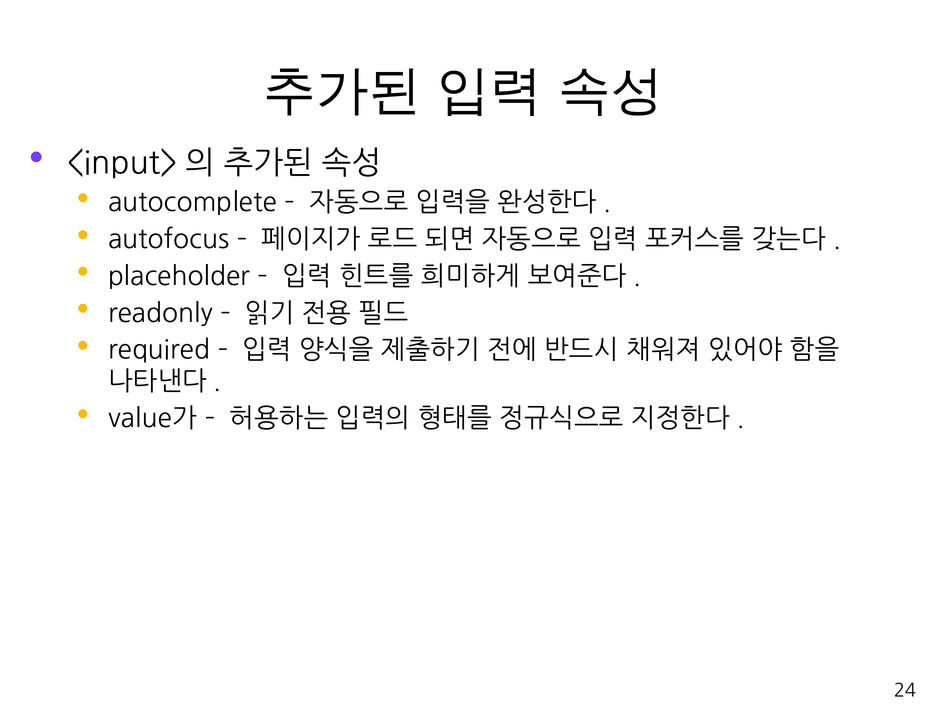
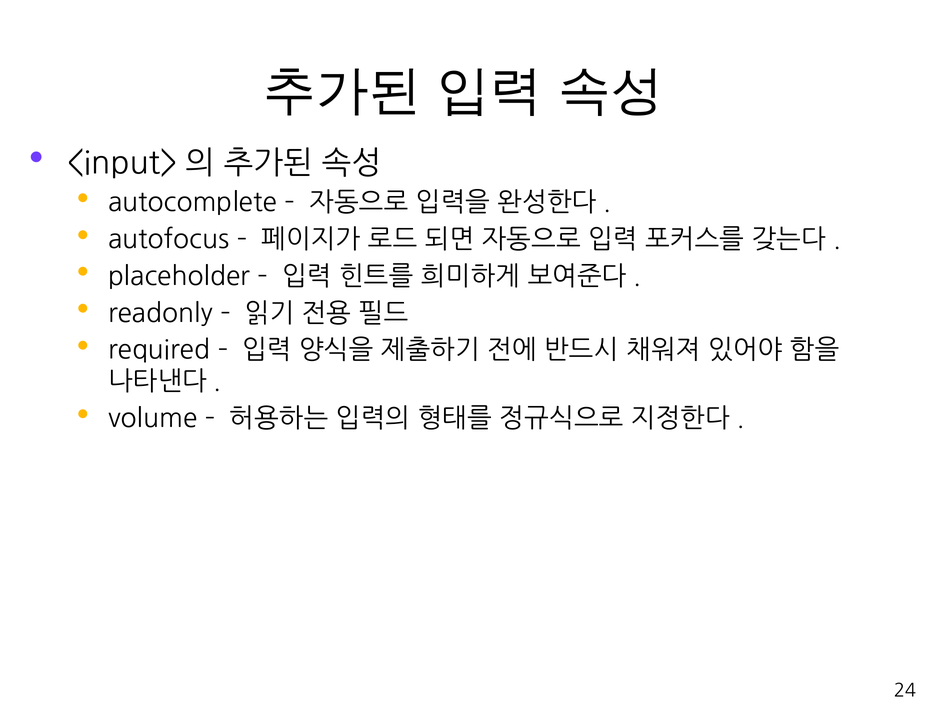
value가: value가 -> volume (153, 419)
